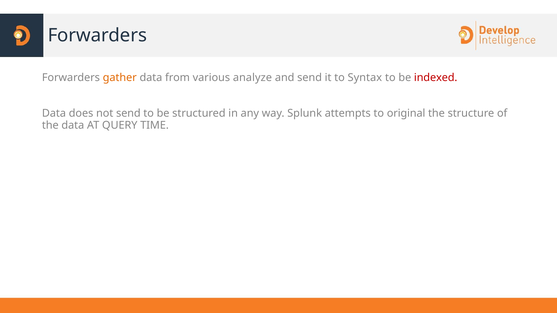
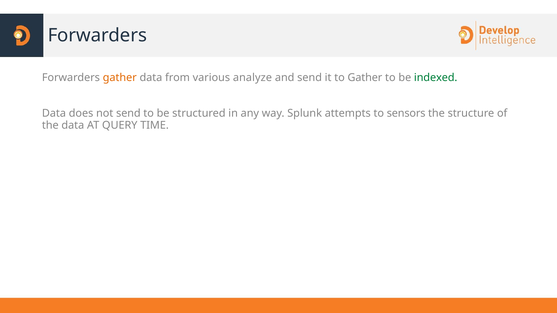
to Syntax: Syntax -> Gather (365, 78)
indexed colour: red -> green (436, 78)
original: original -> sensors (406, 114)
